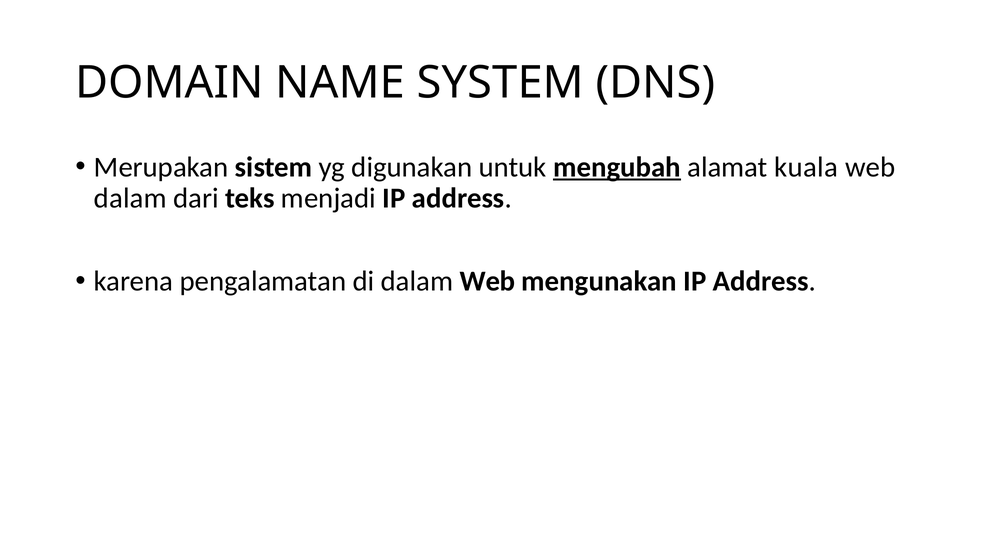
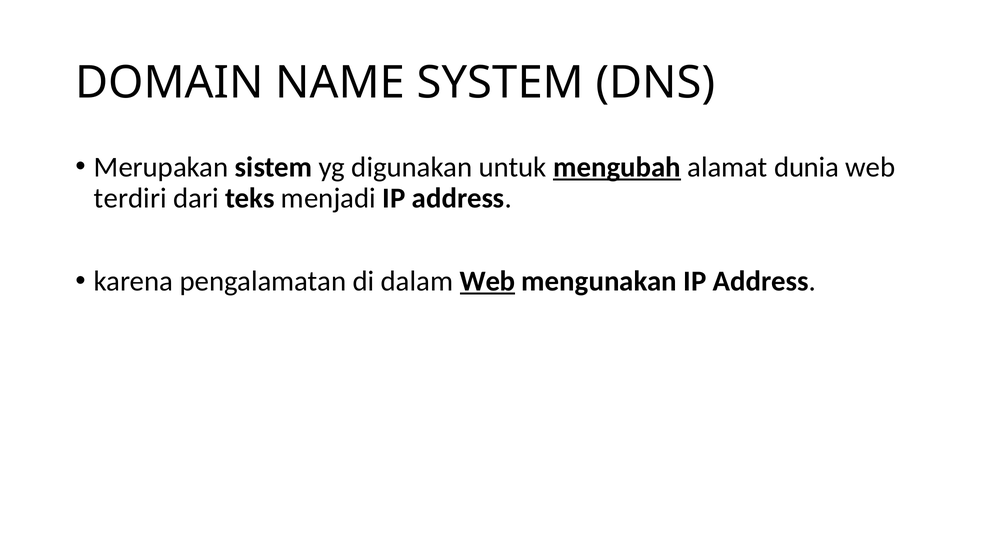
kuala: kuala -> dunia (807, 167)
dalam: dalam -> terdiri (130, 198)
Web underline: none -> present (488, 281)
